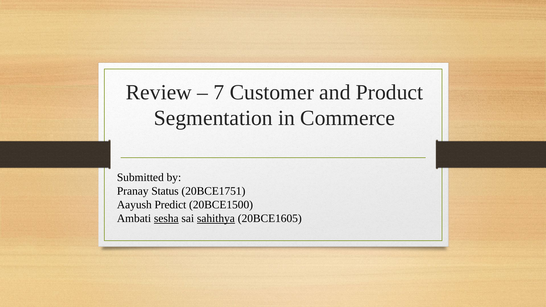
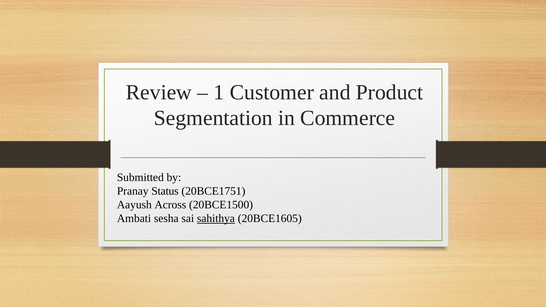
7: 7 -> 1 (219, 92)
Predict: Predict -> Across (170, 205)
sesha underline: present -> none (166, 218)
